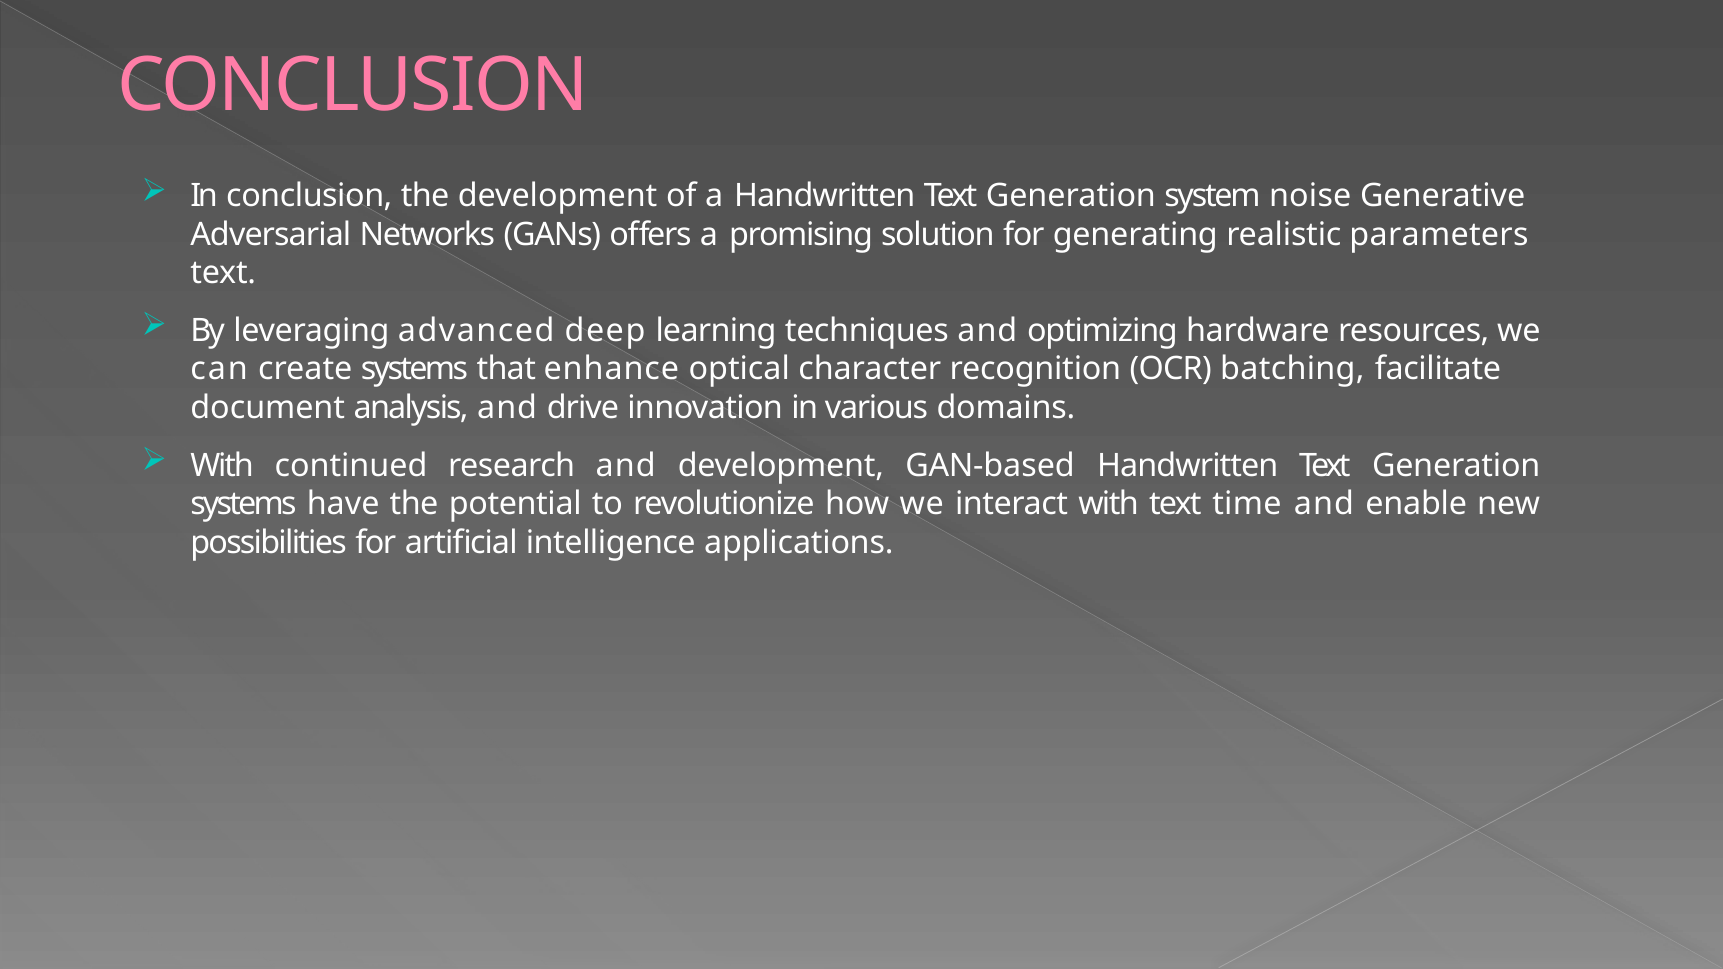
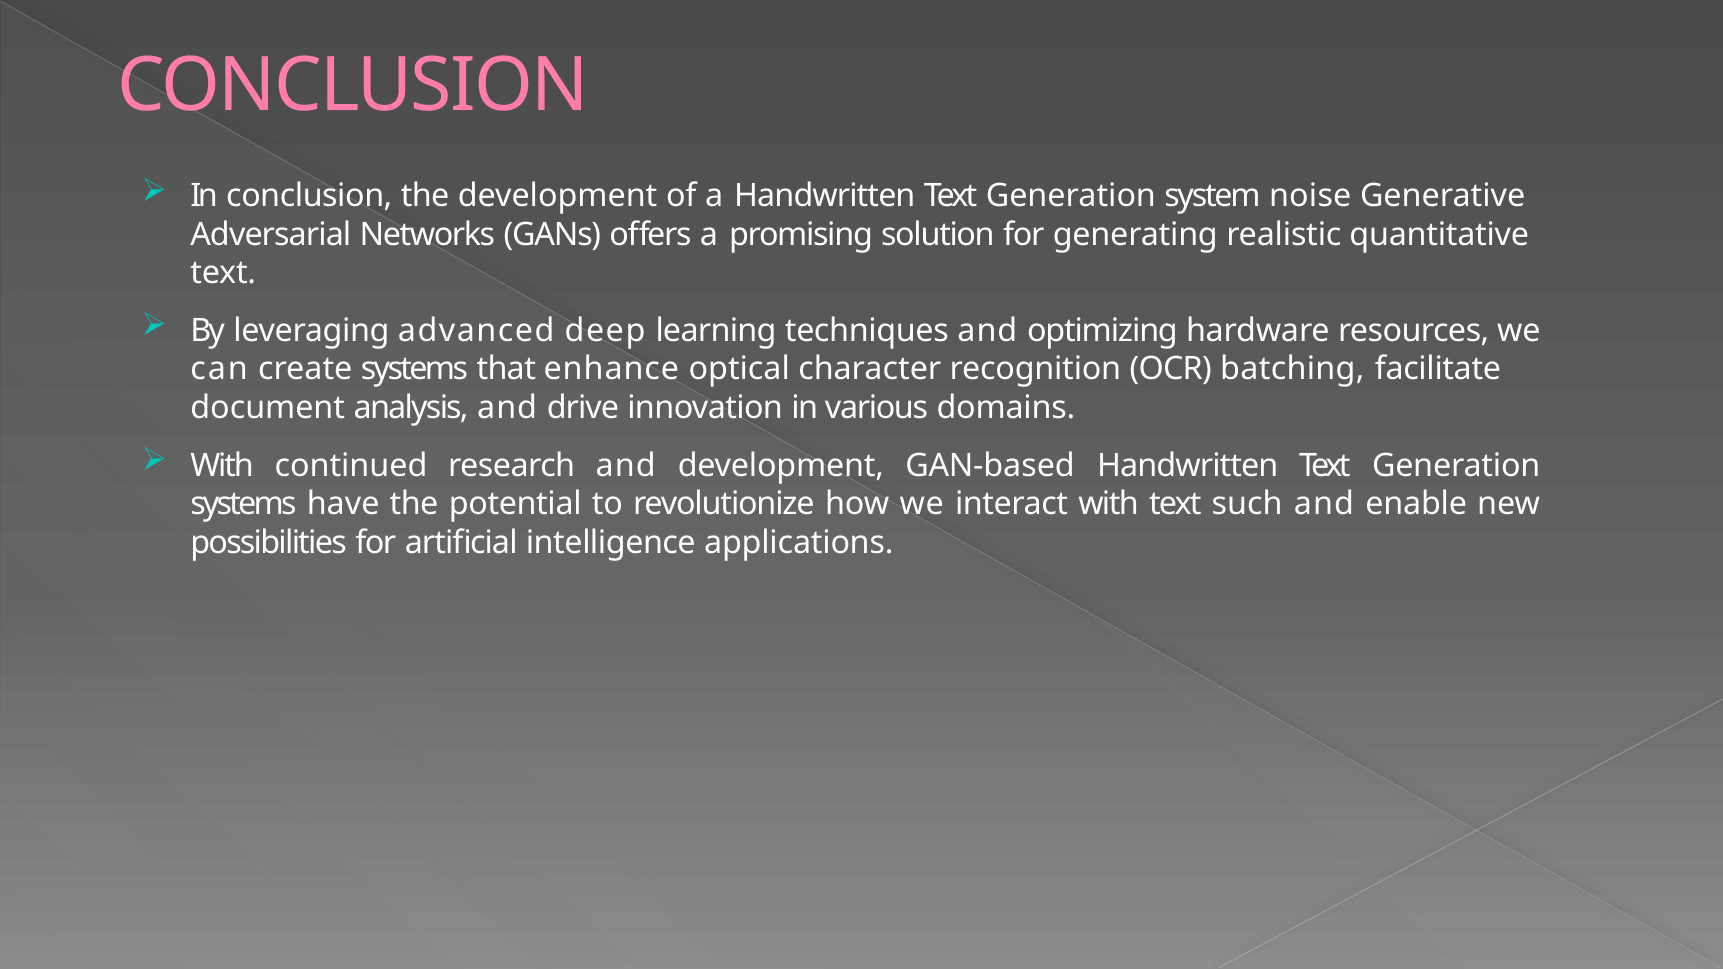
parameters: parameters -> quantitative (1439, 235)
time: time -> such (1247, 504)
